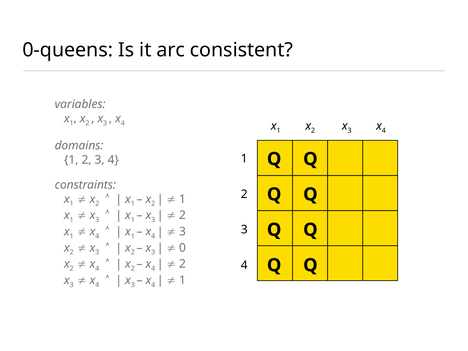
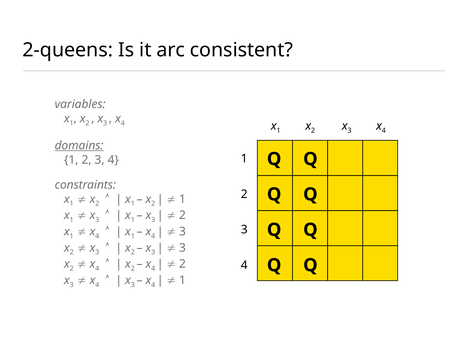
0-queens: 0-queens -> 2-queens (68, 50)
domains underline: none -> present (79, 146)
0: 0 -> 3 (182, 248)
